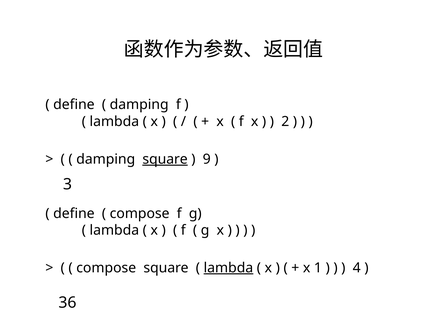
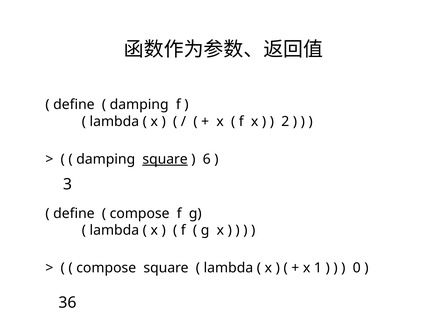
9: 9 -> 6 (207, 159)
lambda underline: present -> none (228, 268)
4: 4 -> 0 (357, 268)
